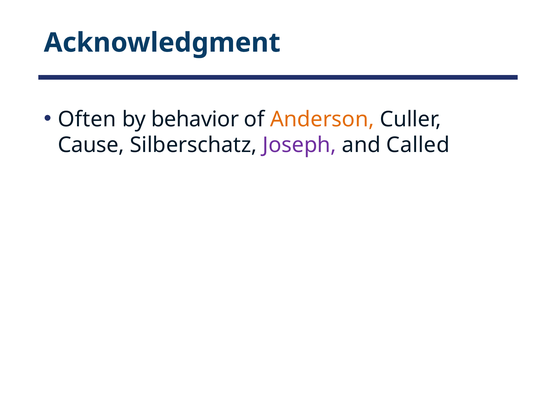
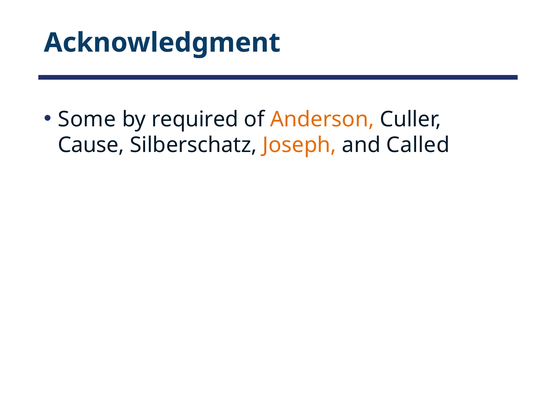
Often: Often -> Some (87, 119)
behavior: behavior -> required (195, 119)
Joseph colour: purple -> orange (299, 145)
